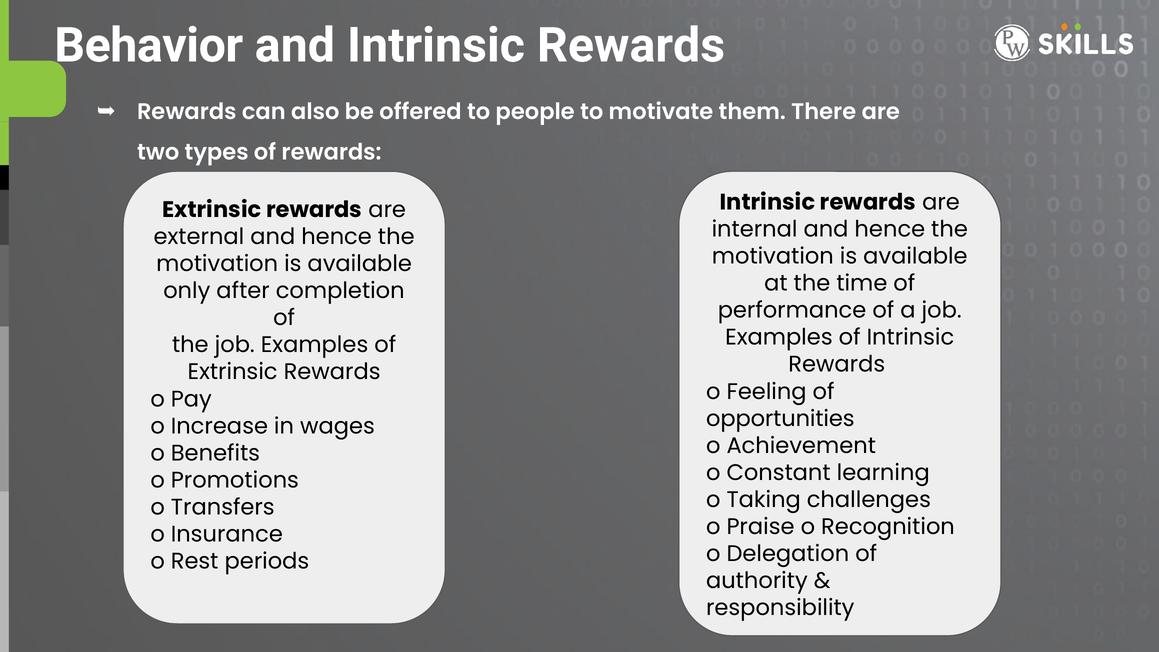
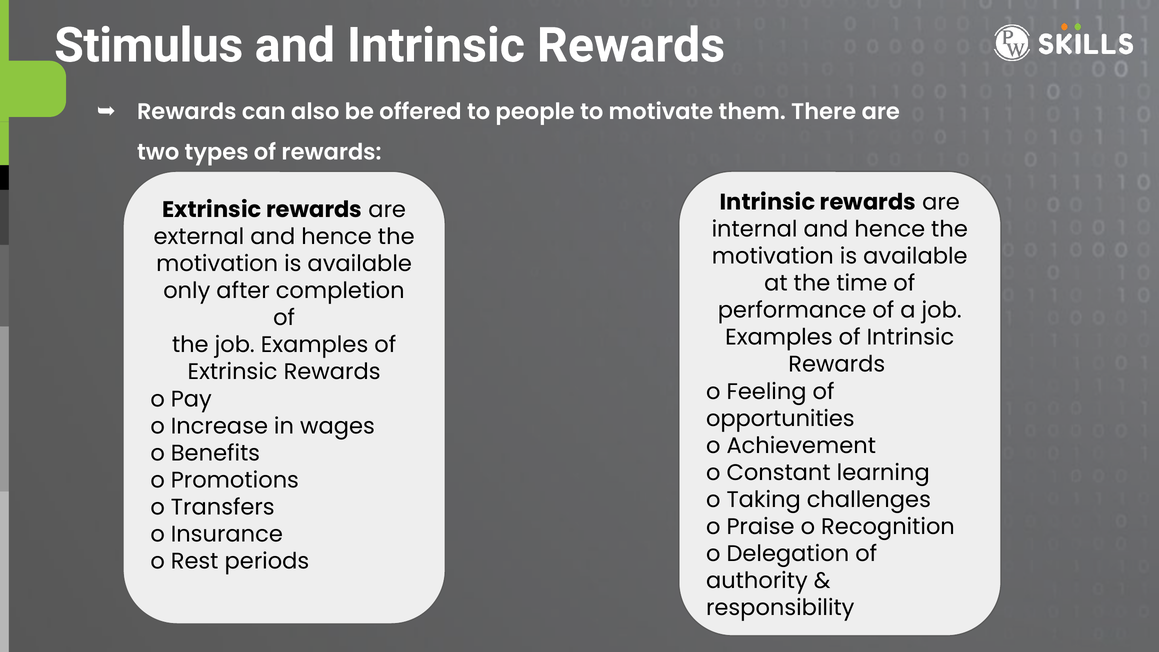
Behavior: Behavior -> Stimulus (149, 46)
